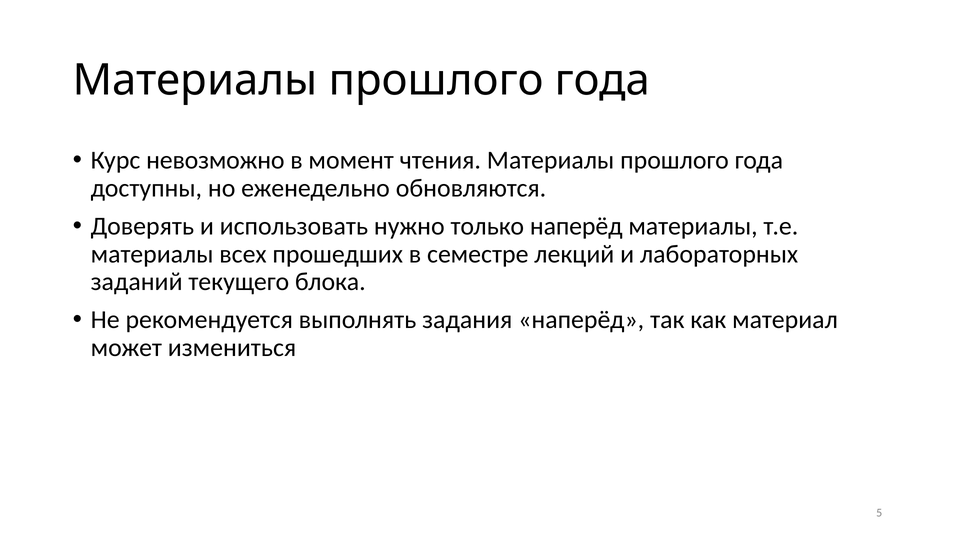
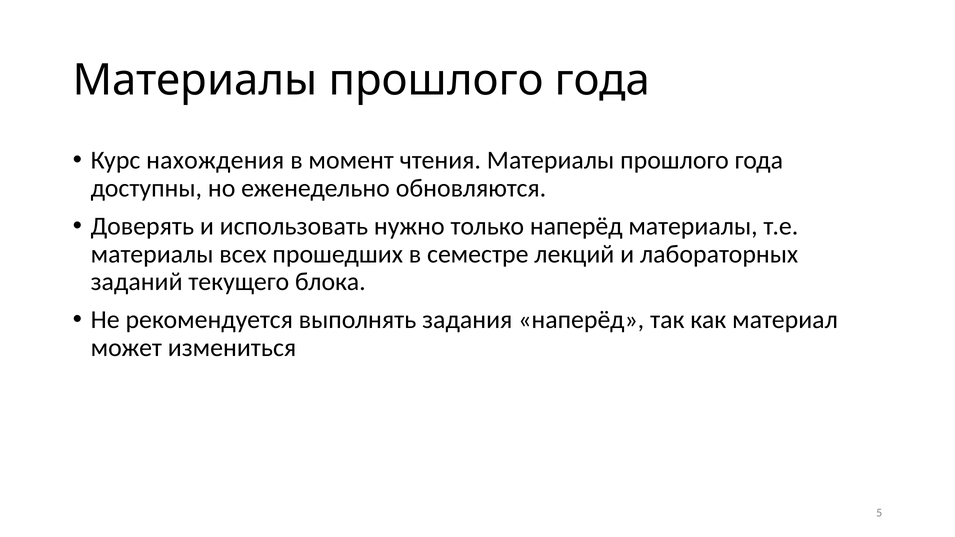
невозможно: невозможно -> нахождения (215, 160)
